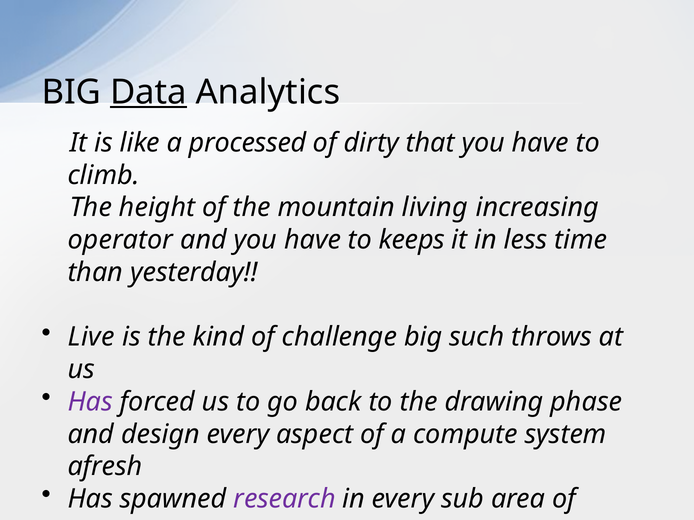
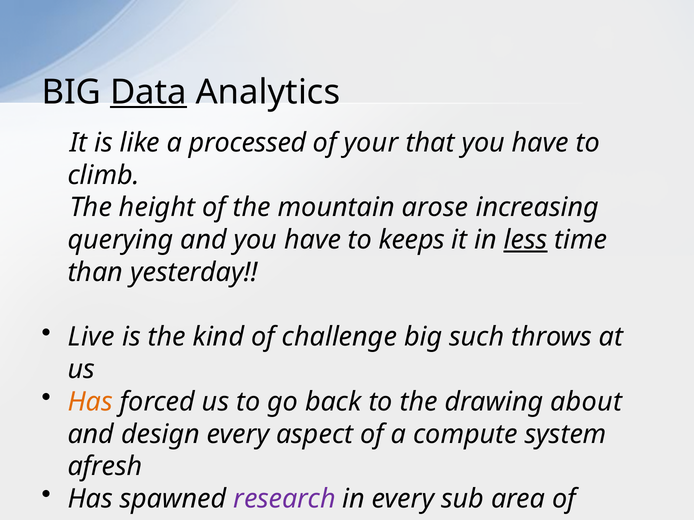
dirty: dirty -> your (371, 143)
living: living -> arose (435, 208)
operator: operator -> querying (120, 240)
less underline: none -> present (526, 240)
Has colour: purple -> orange (90, 402)
phase: phase -> about (586, 402)
